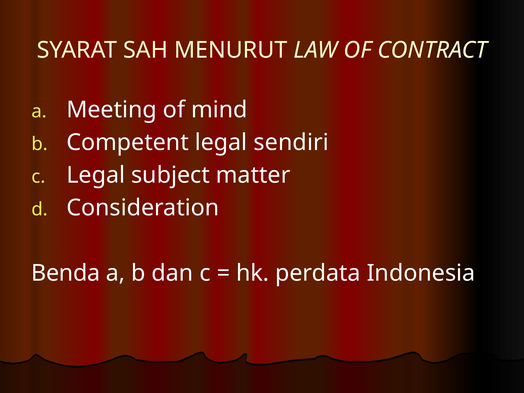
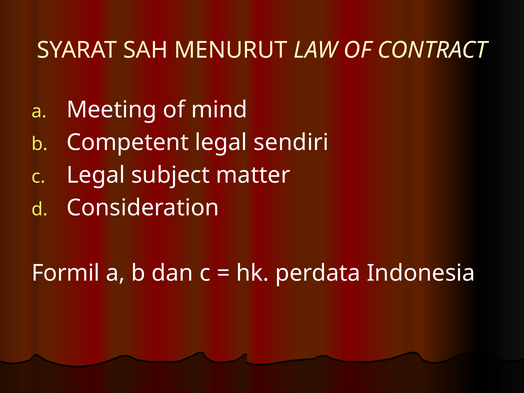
Benda: Benda -> Formil (66, 273)
